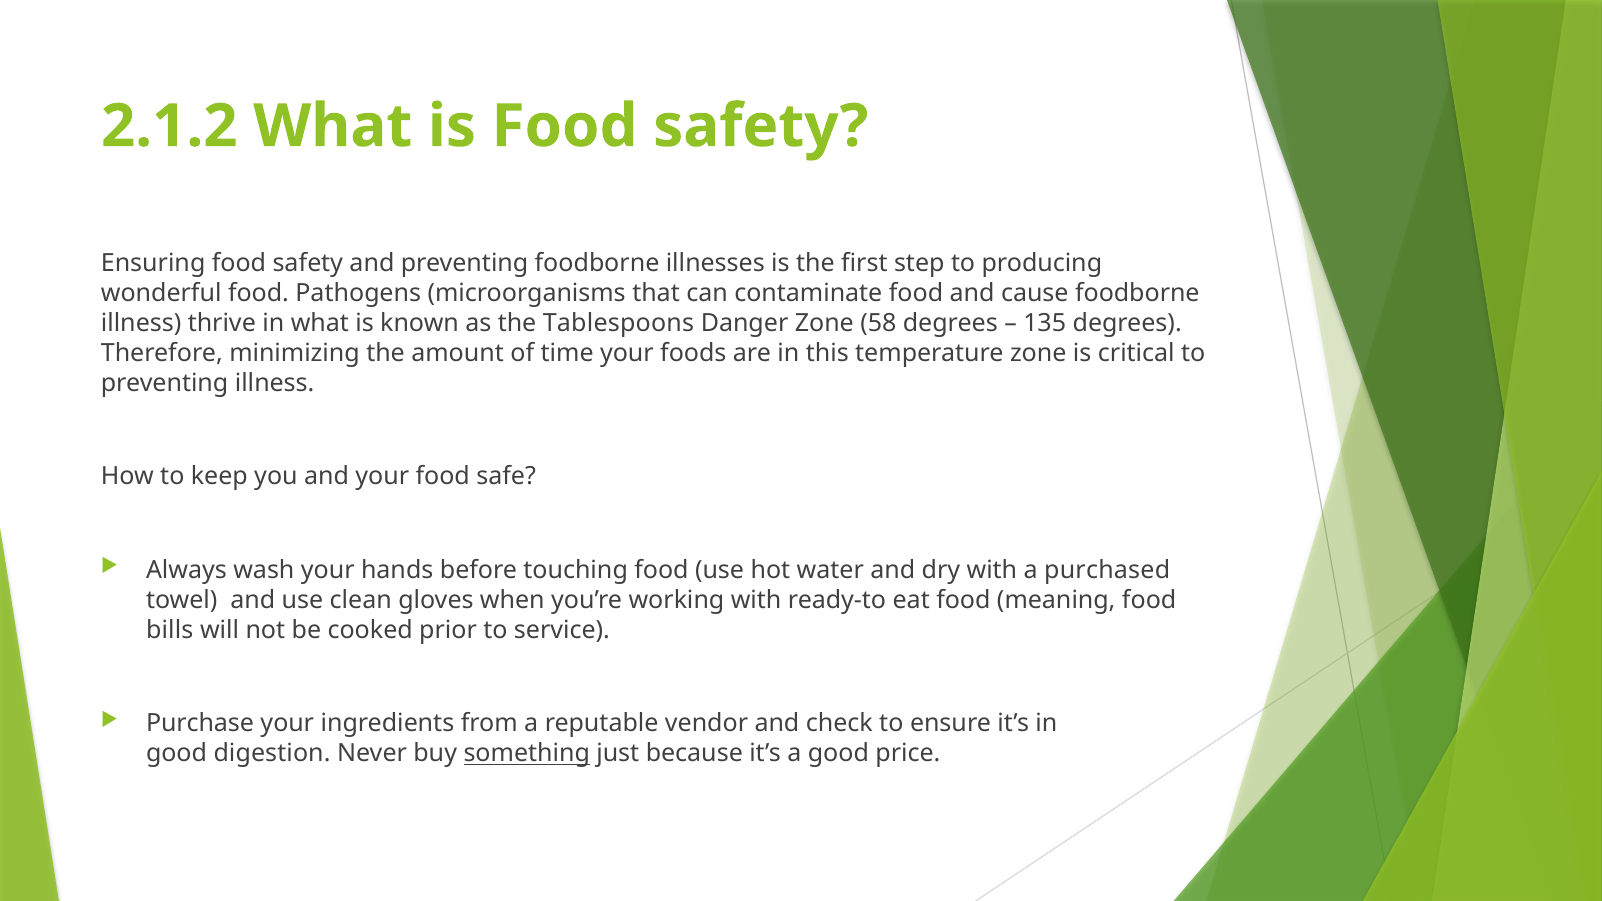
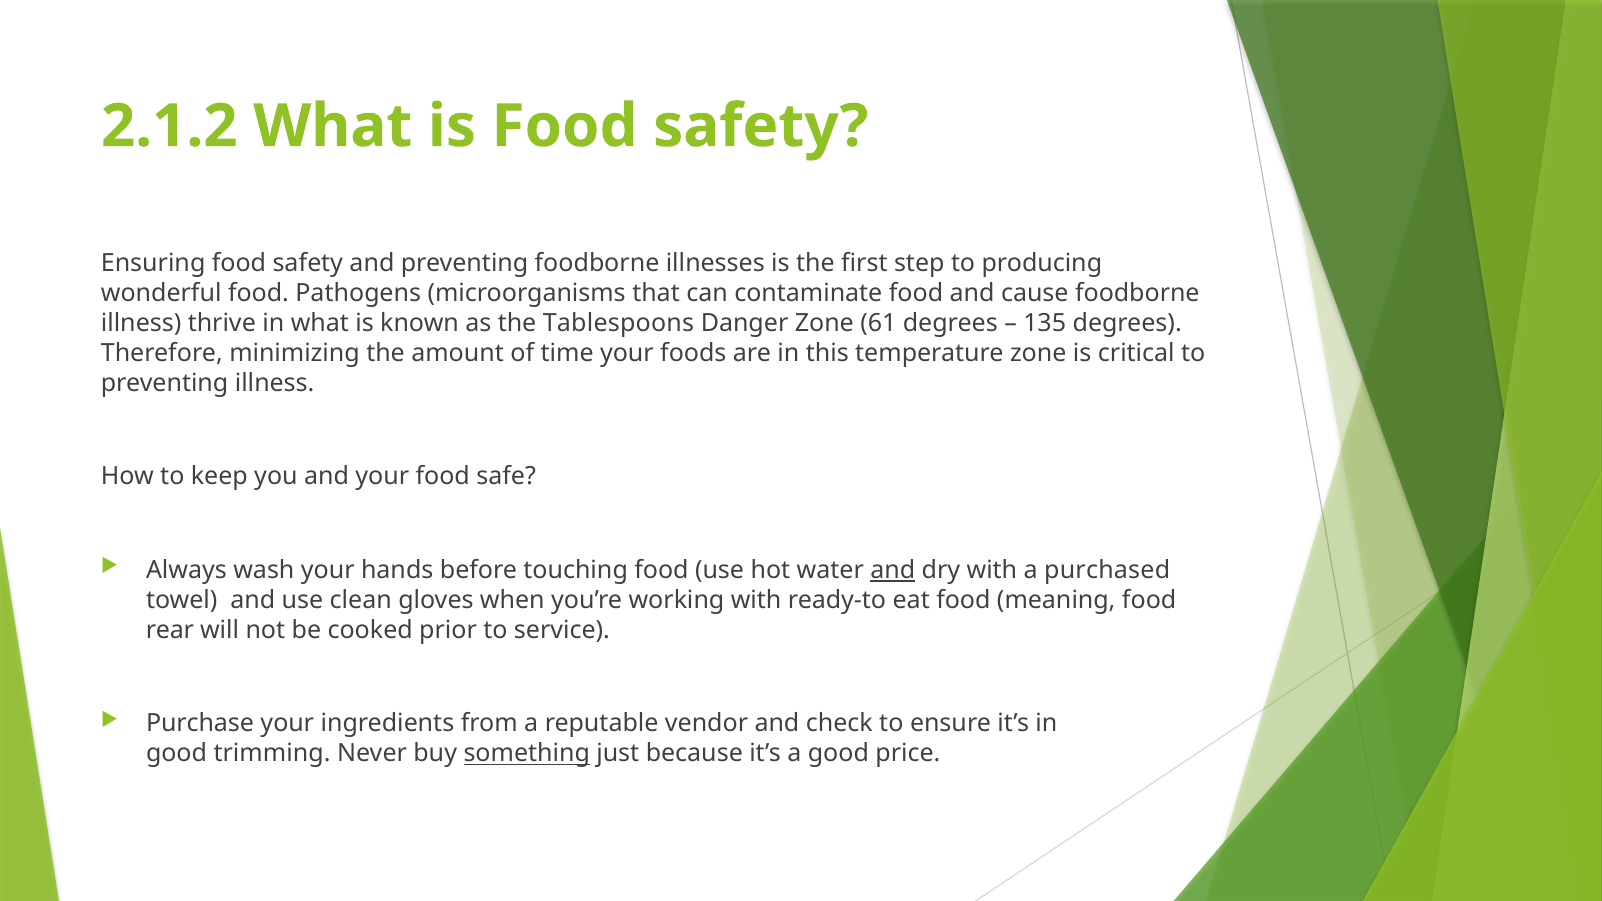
58: 58 -> 61 (878, 323)
and underline: none -> present (893, 570)
bills: bills -> rear (170, 630)
digestion: digestion -> trimming (272, 754)
